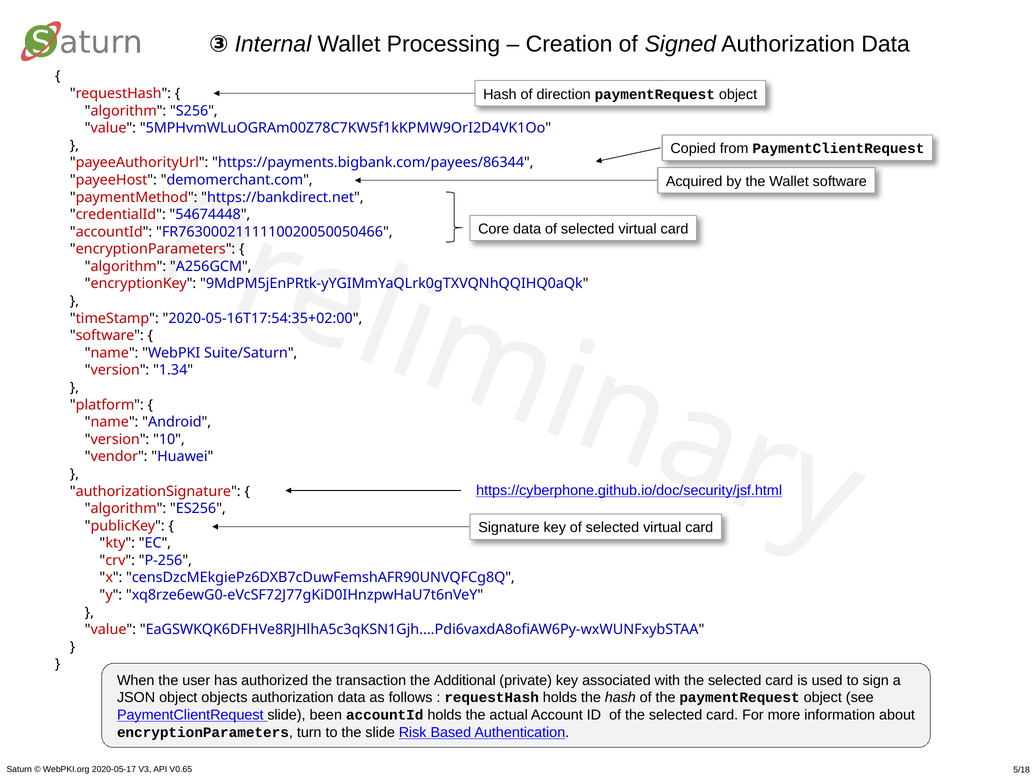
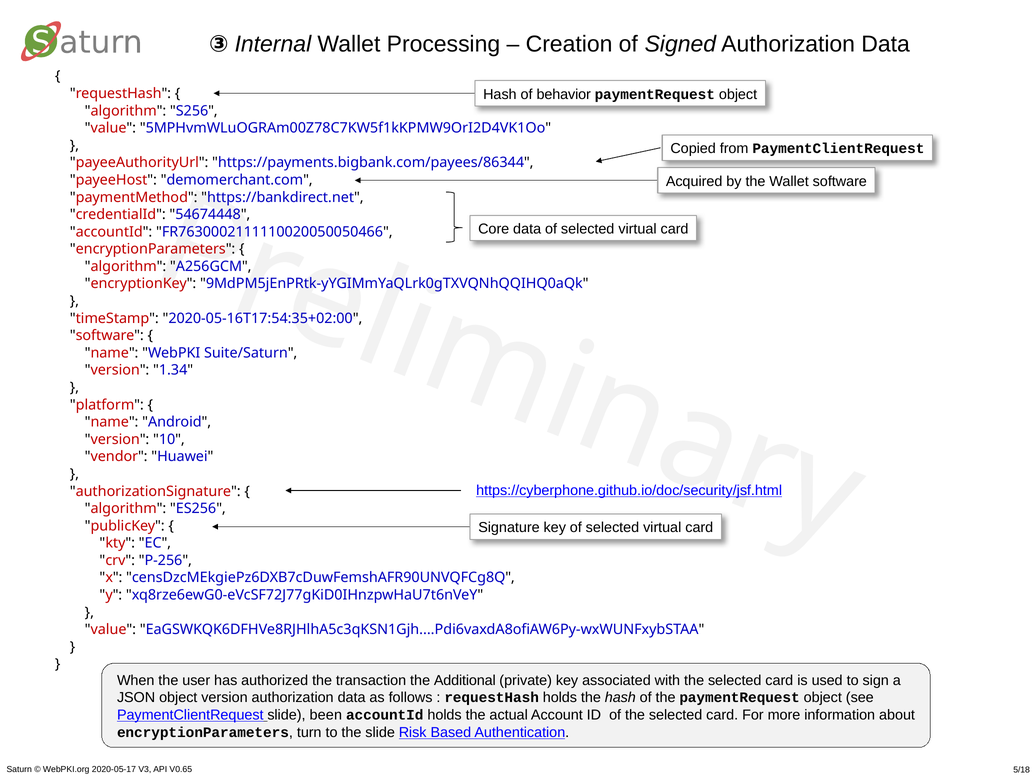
direction: direction -> behavior (564, 94)
object objects: objects -> version (224, 698)
